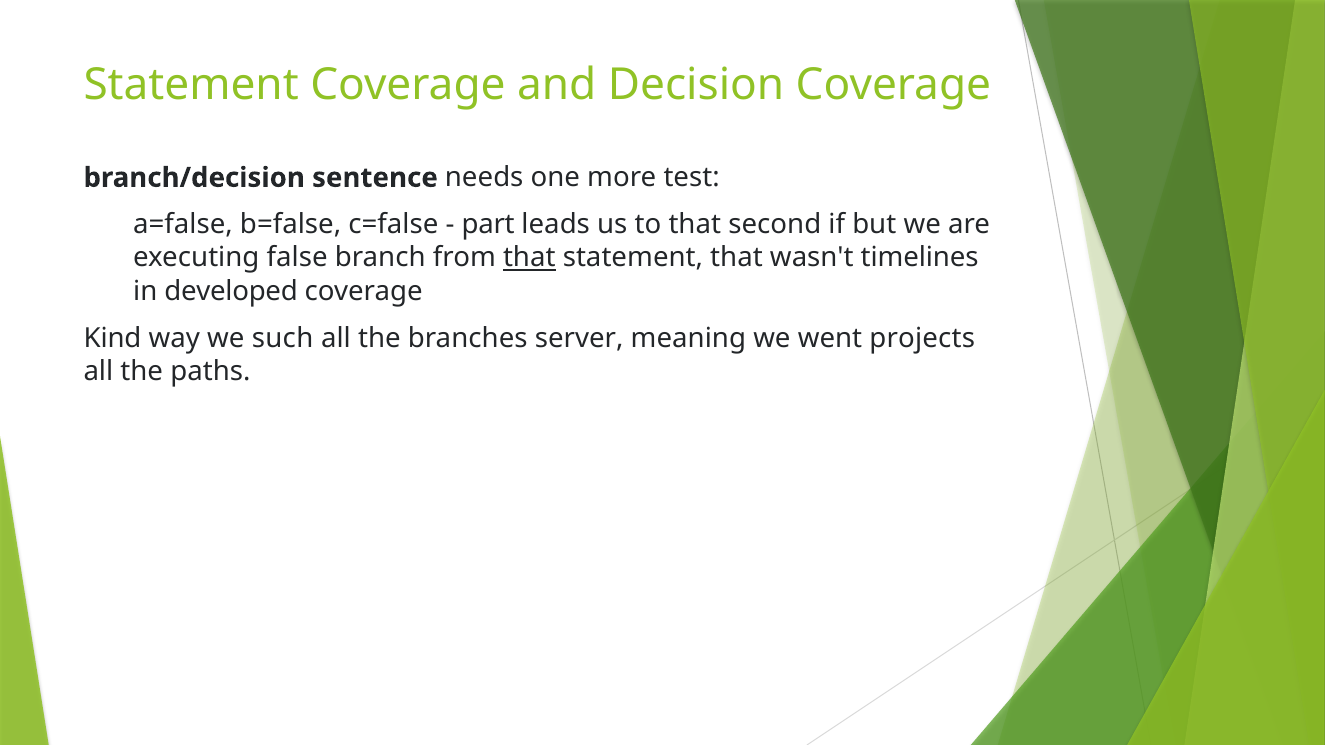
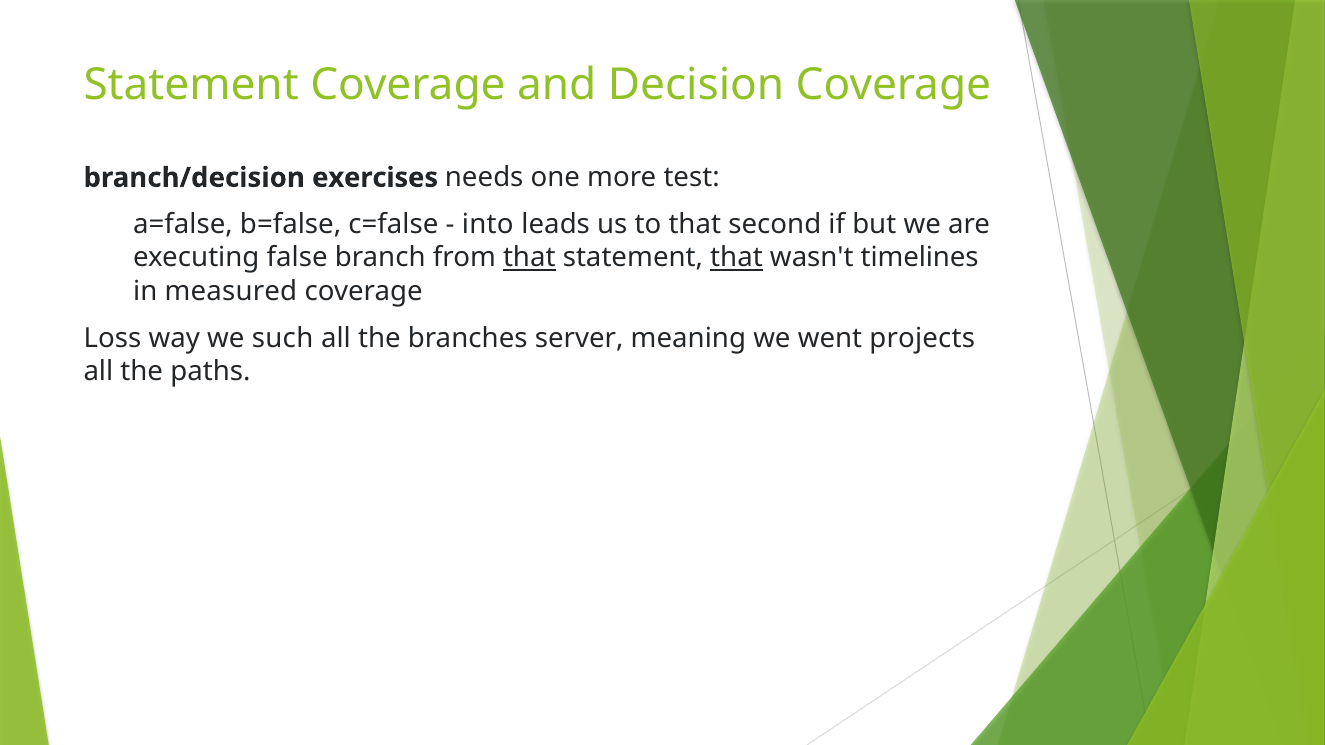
sentence: sentence -> exercises (375, 178)
part: part -> into (488, 225)
that underline: none -> present (736, 258)
developed: developed -> measured (231, 291)
Kind: Kind -> Loss (112, 338)
